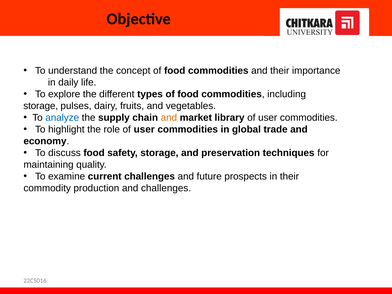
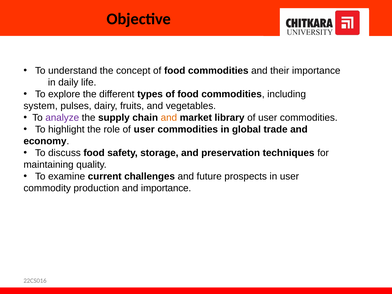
storage: storage -> system (41, 106)
analyze colour: blue -> purple (62, 118)
in their: their -> user (289, 176)
and challenges: challenges -> importance (166, 188)
